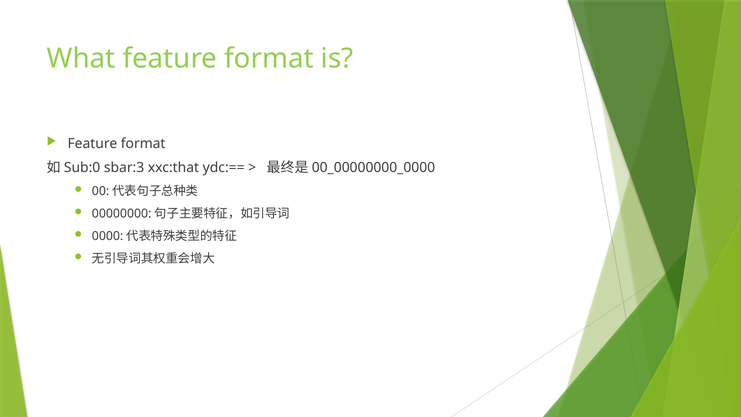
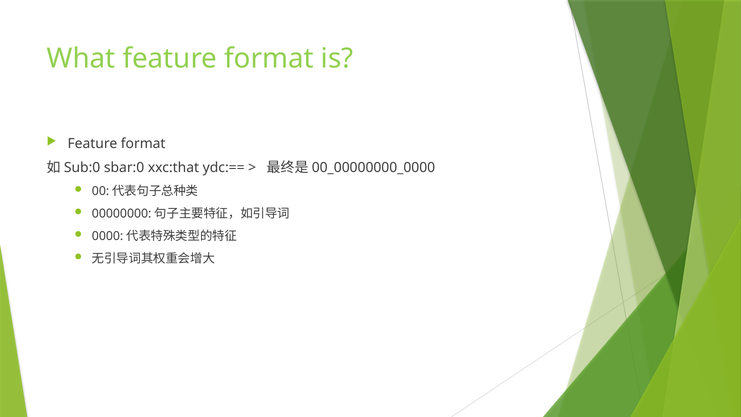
sbar:3: sbar:3 -> sbar:0 (124, 168)
